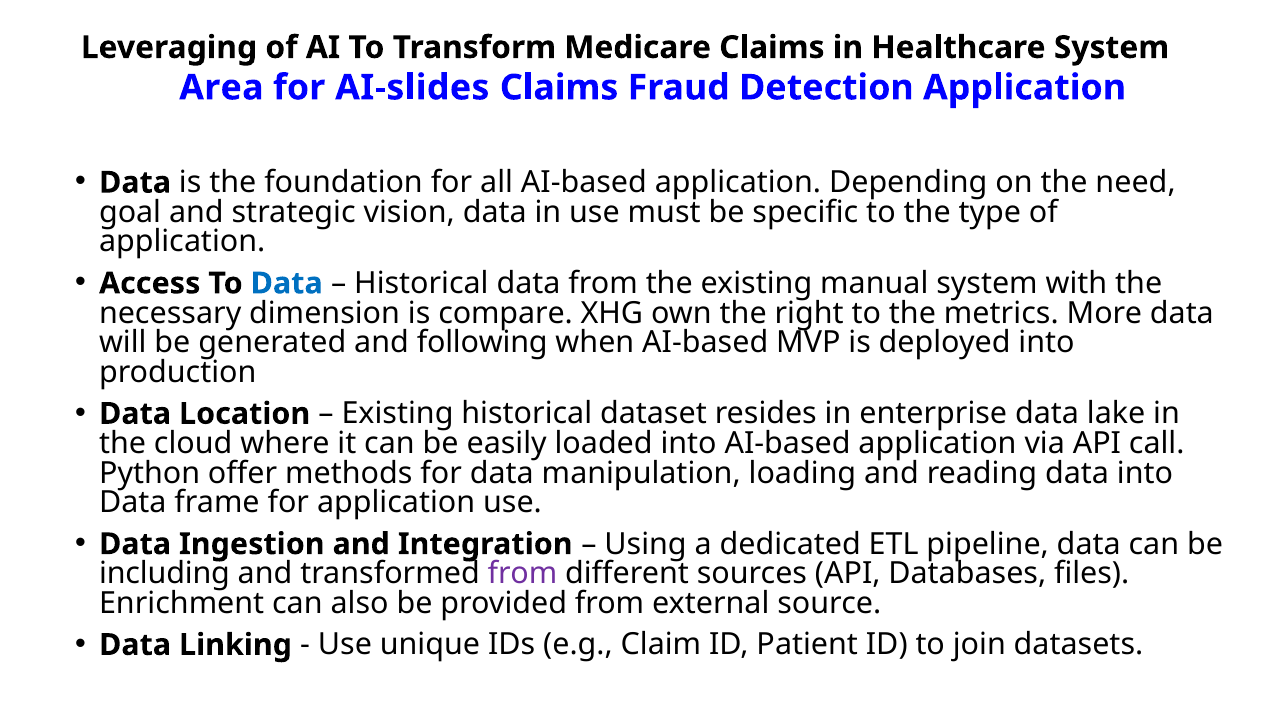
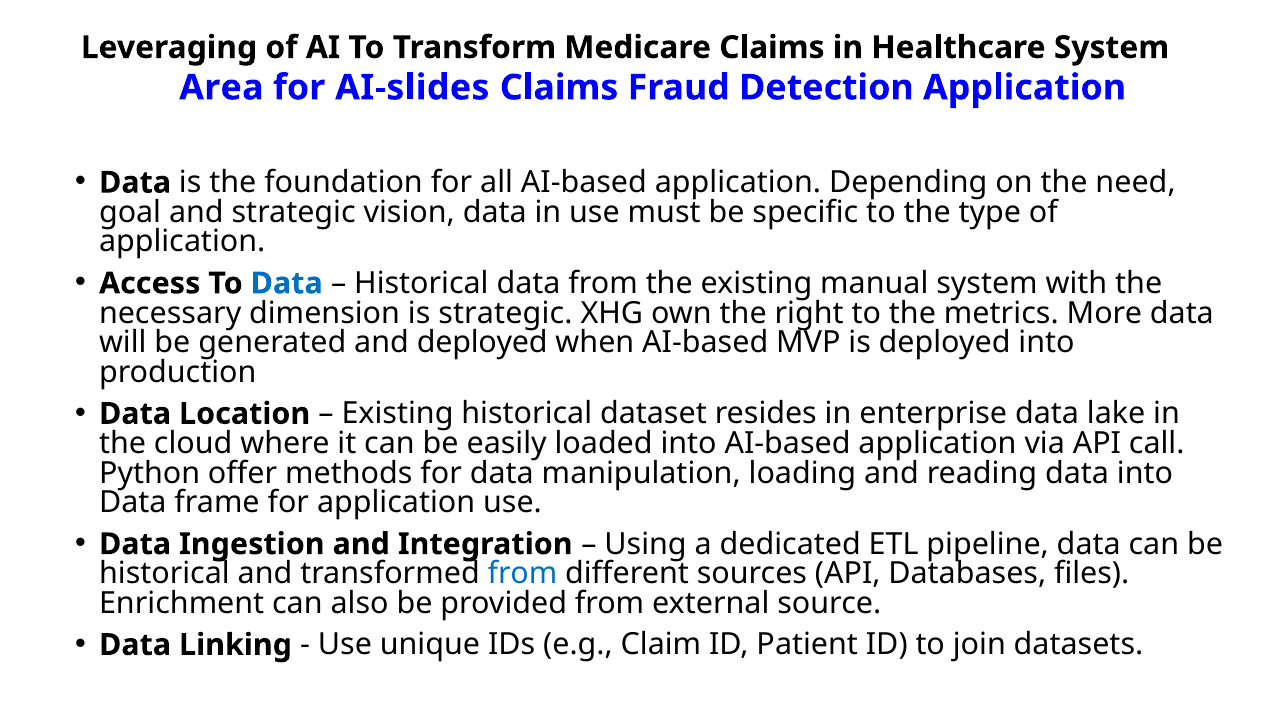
is compare: compare -> strategic (505, 313)
and following: following -> deployed (482, 342)
including: including -> historical (164, 573)
from colour: purple -> blue (522, 573)
